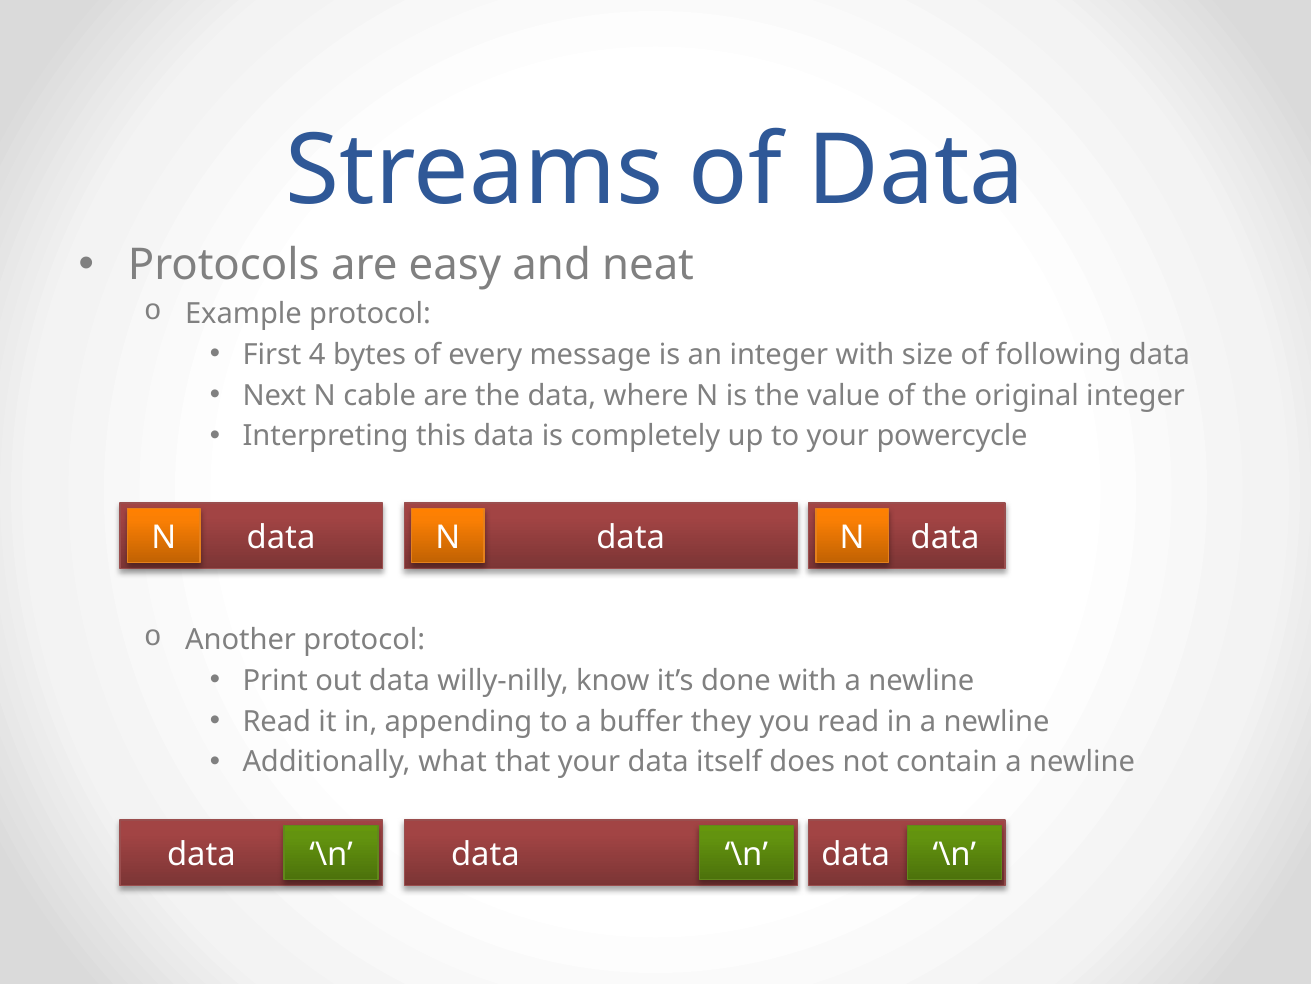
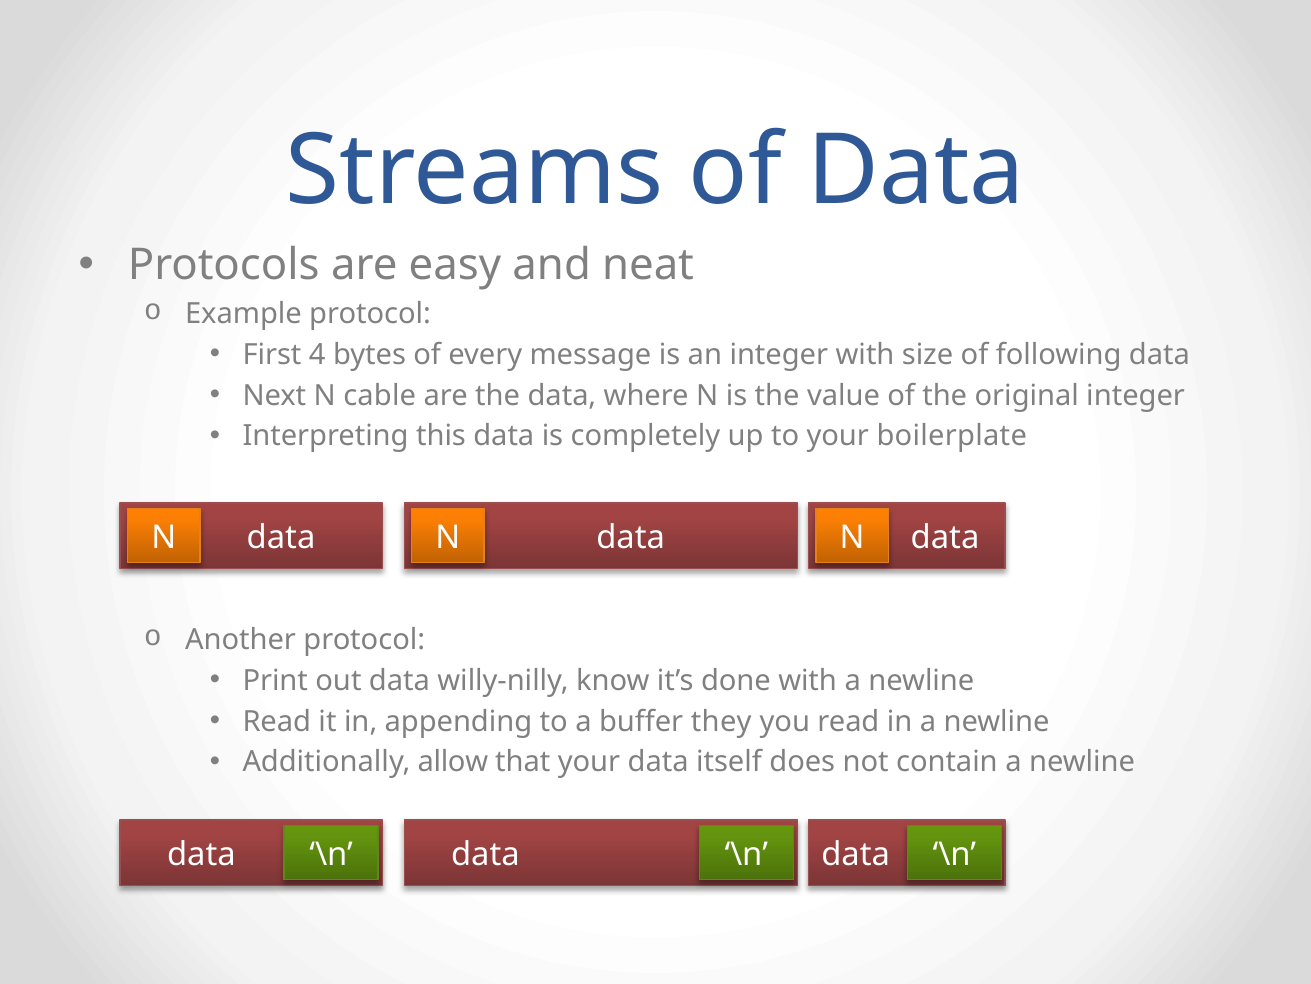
powercycle: powercycle -> boilerplate (952, 436)
what: what -> allow (453, 762)
